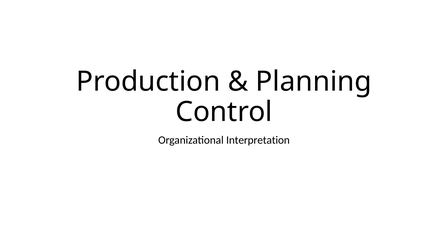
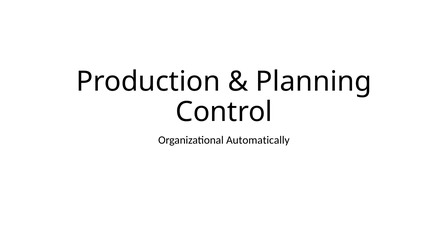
Interpretation: Interpretation -> Automatically (258, 140)
